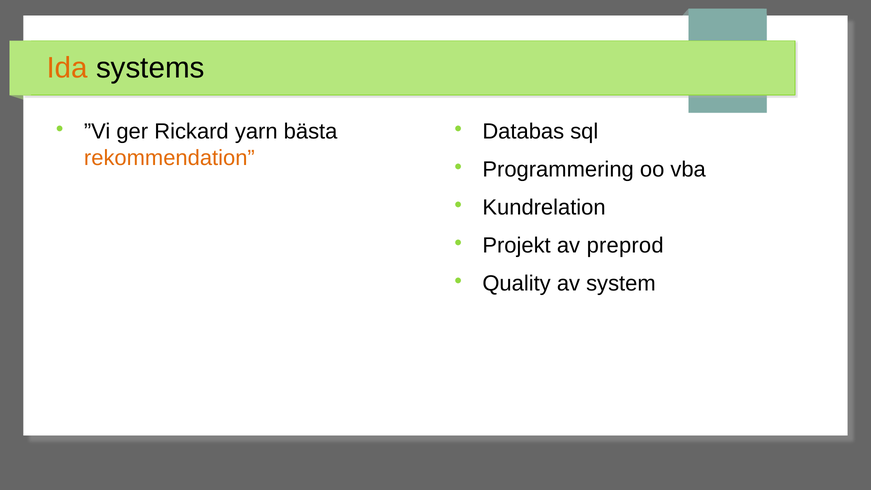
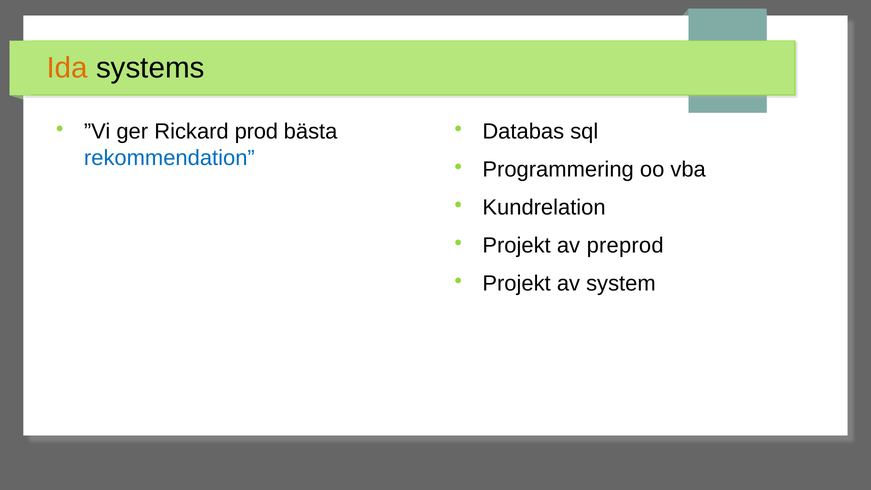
yarn: yarn -> prod (256, 131)
rekommendation colour: orange -> blue (169, 158)
Quality: Quality -> Projekt (517, 283)
